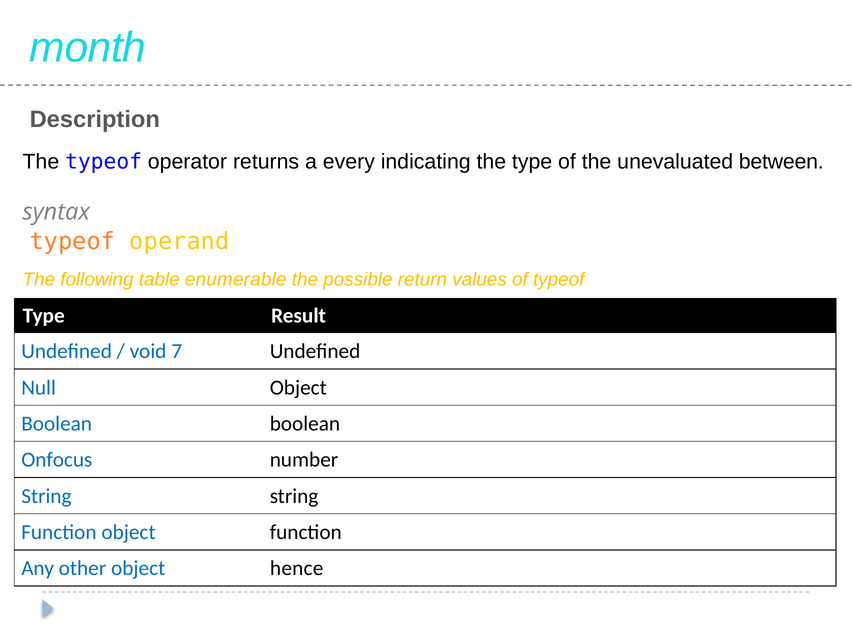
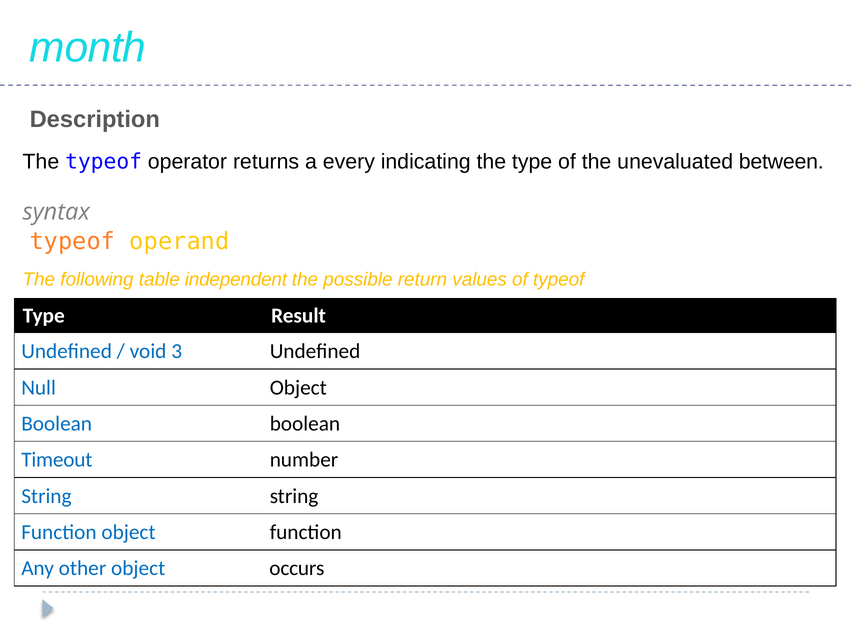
enumerable: enumerable -> independent (236, 280)
7: 7 -> 3 (177, 351)
Onfocus: Onfocus -> Timeout (57, 460)
hence: hence -> occurs (297, 568)
